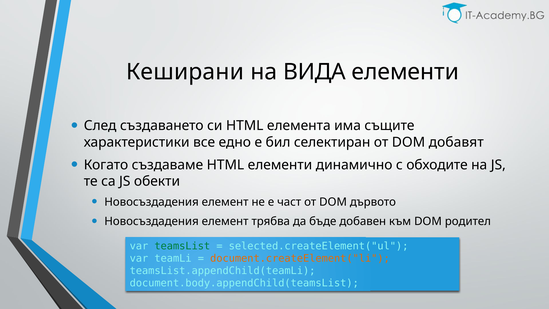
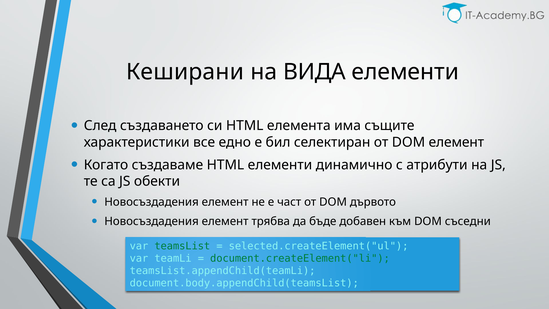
добавят: добавят -> елeмент (456, 142)
обходите: обходите -> атрибути (437, 165)
родител: родител -> съседни (468, 221)
document.createElement("li colour: orange -> green (300, 258)
